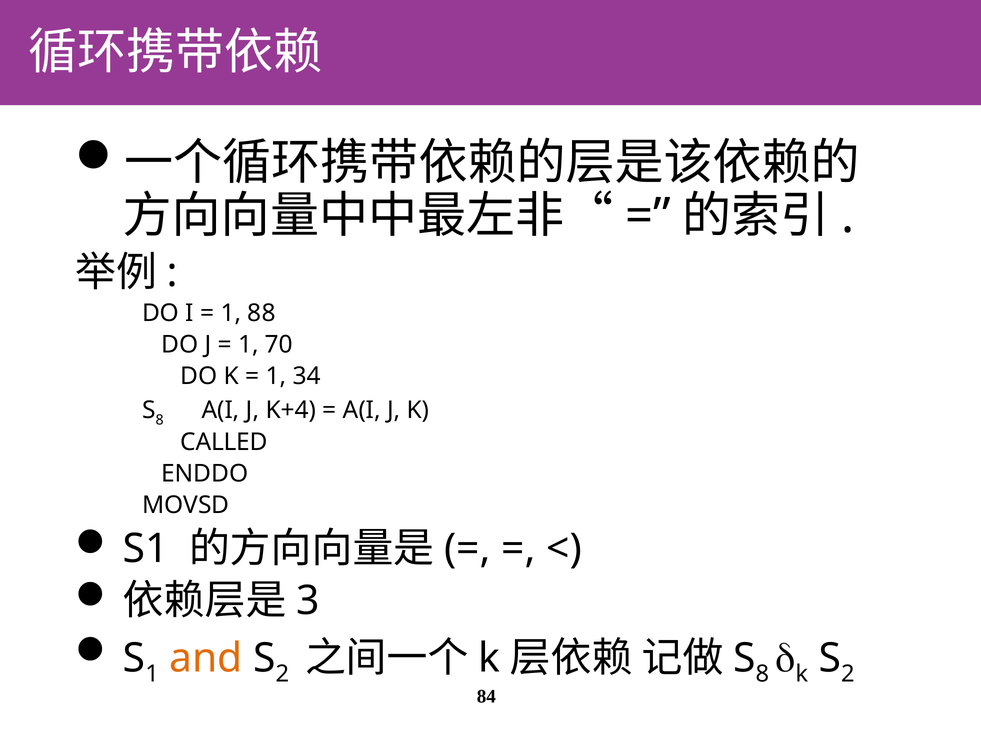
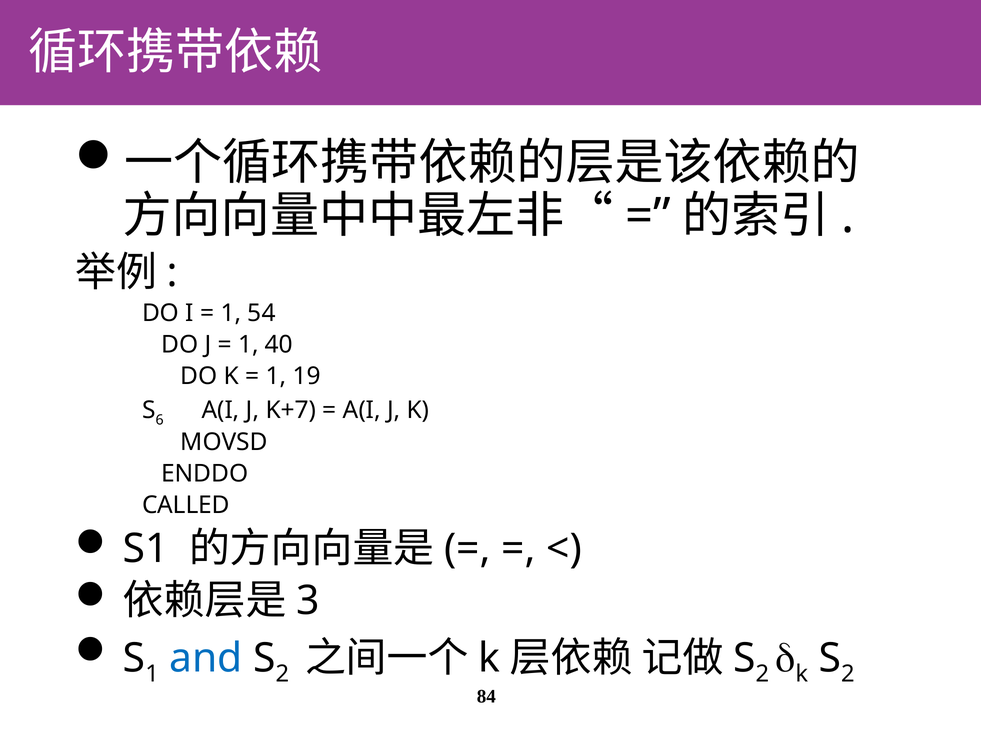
88: 88 -> 54 (262, 313)
70: 70 -> 40 (279, 344)
34: 34 -> 19 (307, 376)
8: 8 -> 6 (160, 420)
K+4: K+4 -> K+7 (291, 410)
CALLED: CALLED -> MOVSD (224, 442)
MOVSD: MOVSD -> CALLED (186, 505)
and colour: orange -> blue (206, 658)
8: 8 -> 2 (762, 674)
